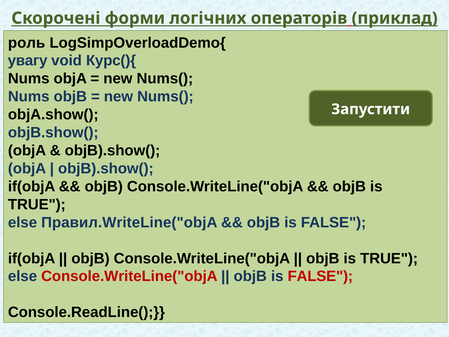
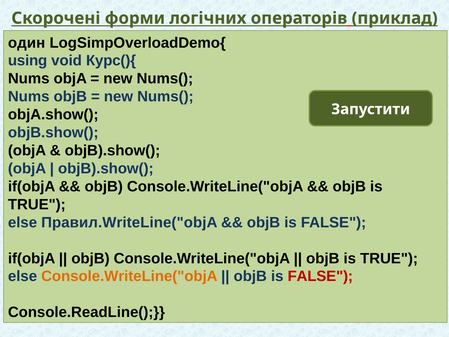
роль: роль -> один (27, 43)
увагу: увагу -> using (28, 61)
Console.WriteLine("objA colour: red -> orange (129, 276)
